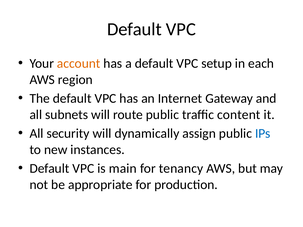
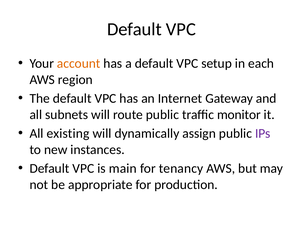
content: content -> monitor (239, 115)
security: security -> existing (68, 134)
IPs colour: blue -> purple (263, 134)
